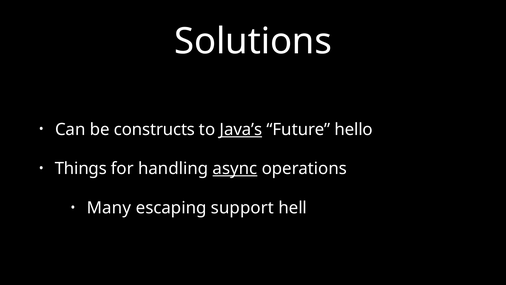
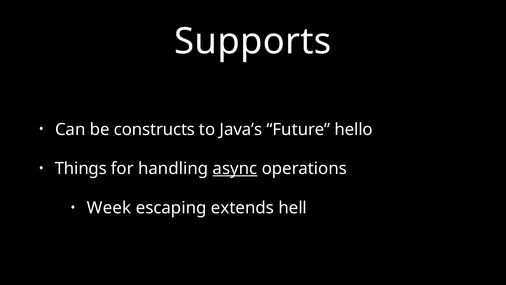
Solutions: Solutions -> Supports (253, 41)
Java’s underline: present -> none (241, 129)
Many: Many -> Week (109, 208)
support: support -> extends (242, 208)
